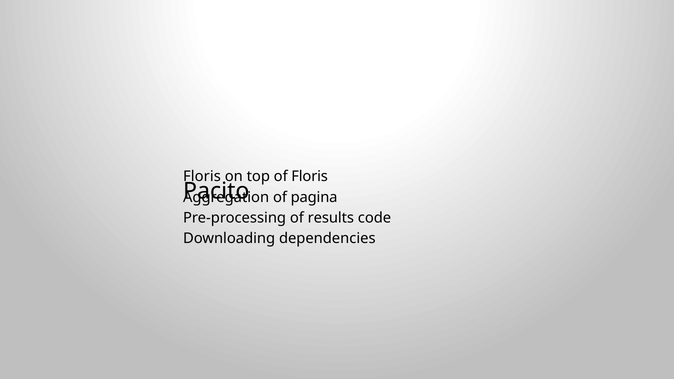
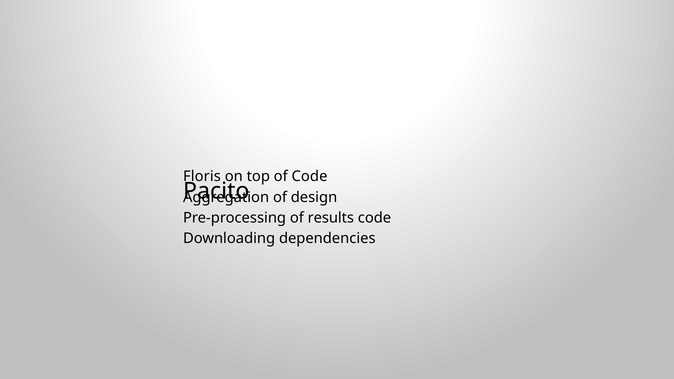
of Floris: Floris -> Code (310, 177)
pagina: pagina -> design (314, 197)
